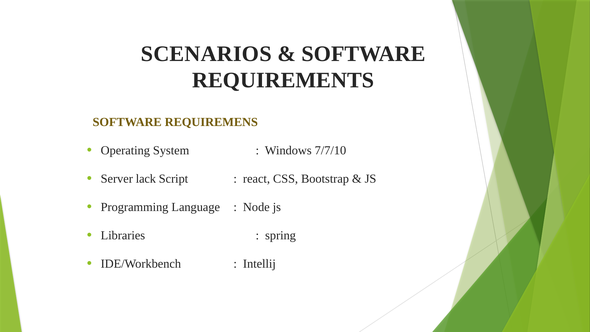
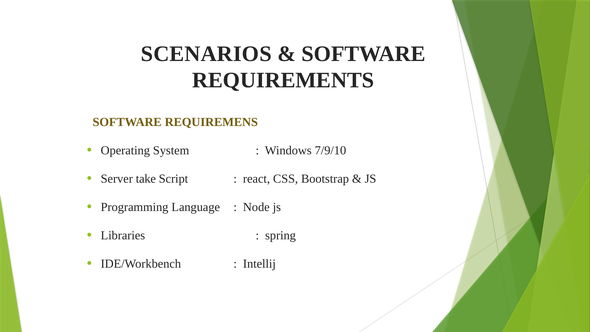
7/7/10: 7/7/10 -> 7/9/10 (330, 150)
lack: lack -> take (146, 179)
